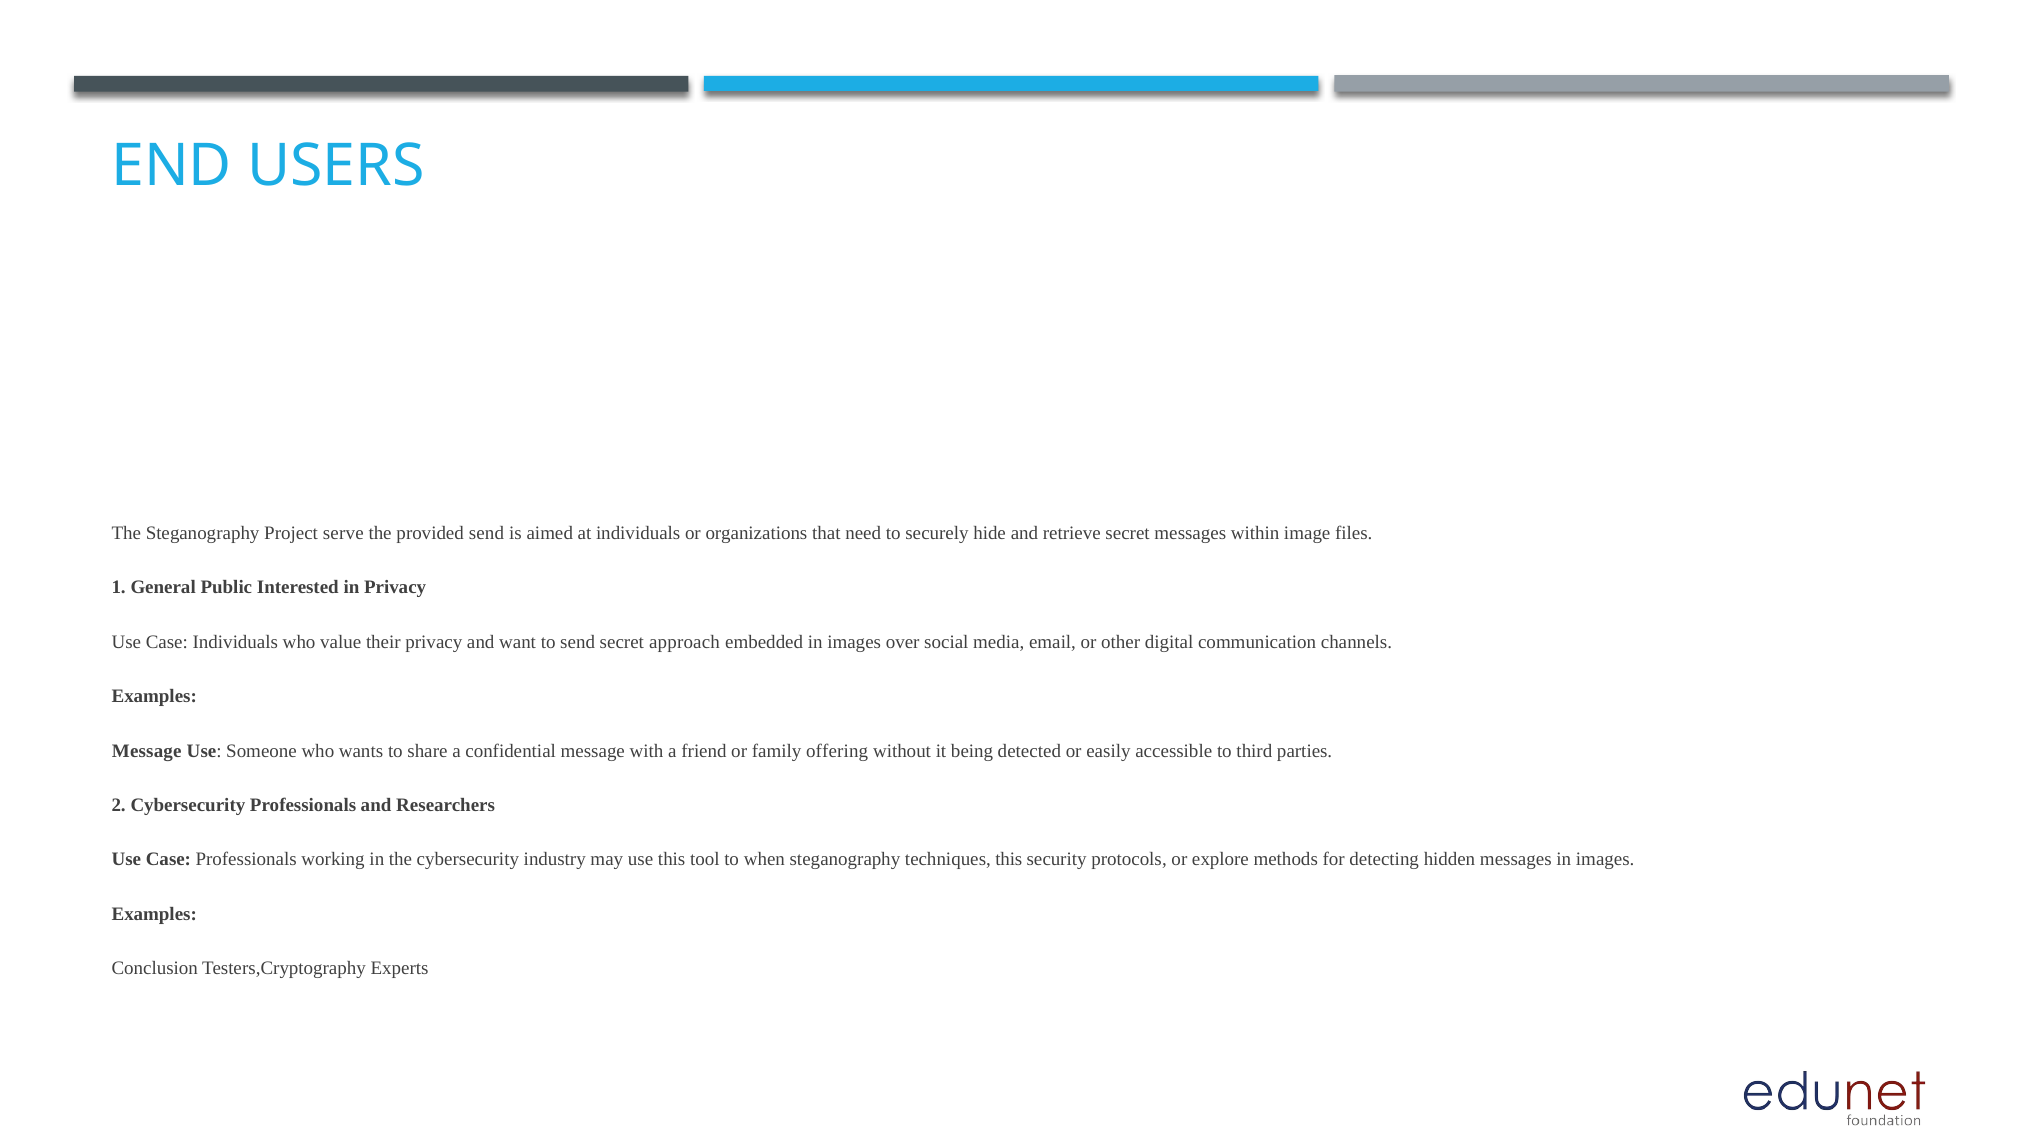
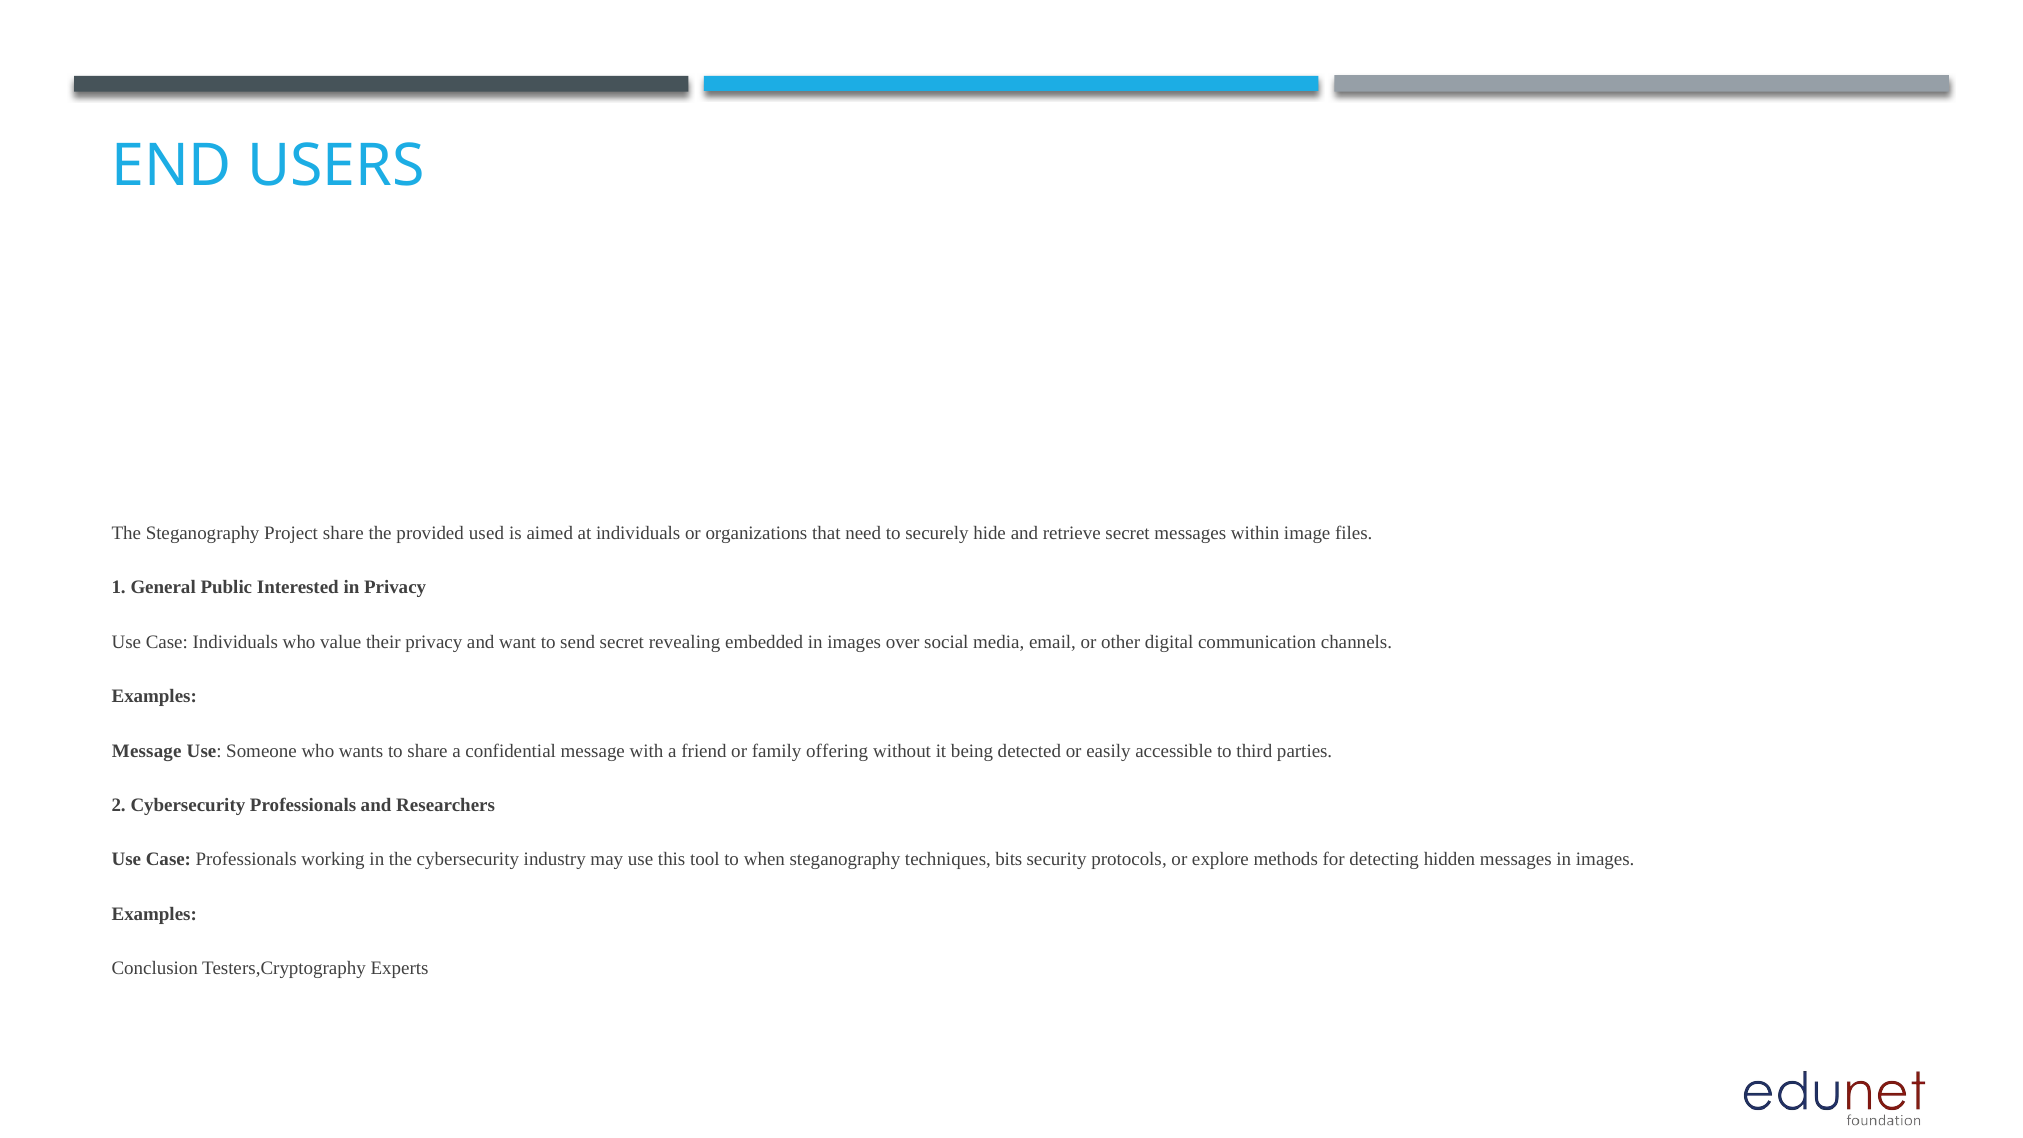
Project serve: serve -> share (343, 533)
provided send: send -> used (486, 533)
approach: approach -> revealing (685, 642)
techniques this: this -> bits (1009, 860)
